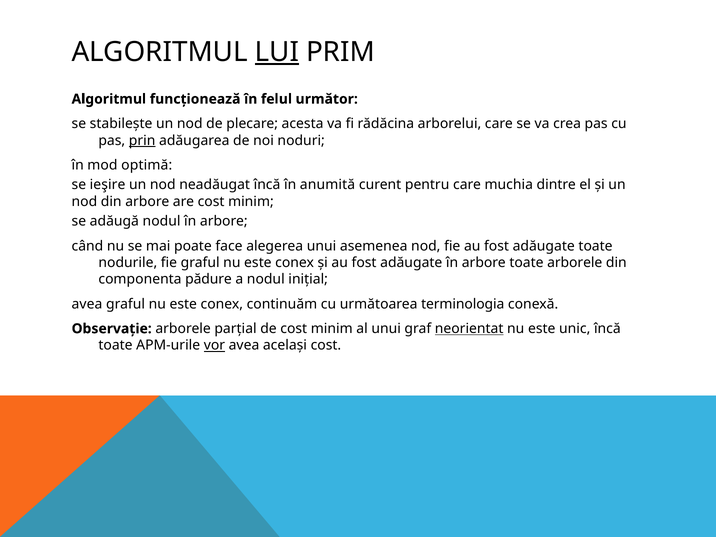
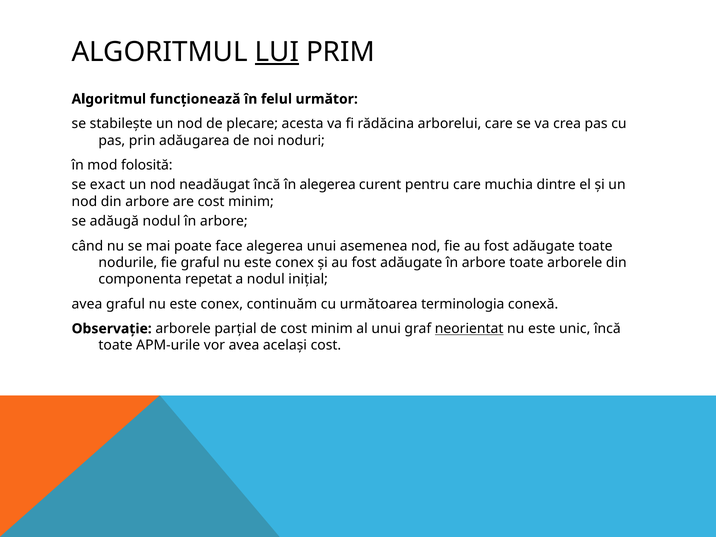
prin underline: present -> none (142, 140)
optimă: optimă -> folosită (147, 165)
ieşire: ieşire -> exact (108, 185)
în anumită: anumită -> alegerea (328, 185)
pădure: pădure -> repetat (209, 279)
vor underline: present -> none (214, 345)
